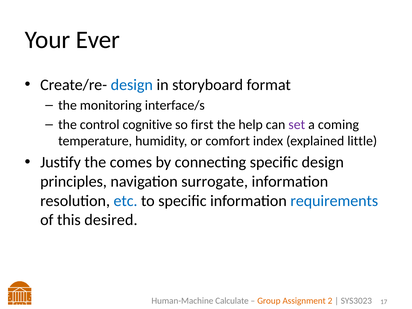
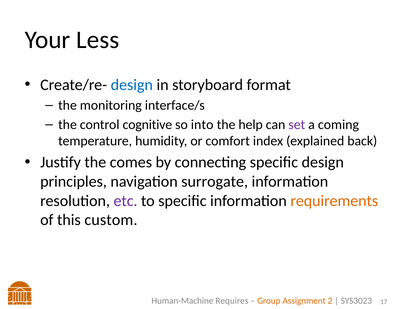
Ever: Ever -> Less (98, 40)
first: first -> into (202, 125)
little: little -> back (362, 141)
etc colour: blue -> purple (126, 201)
requirements colour: blue -> orange (334, 201)
desired: desired -> custom (111, 220)
Calculate: Calculate -> Requires (232, 301)
